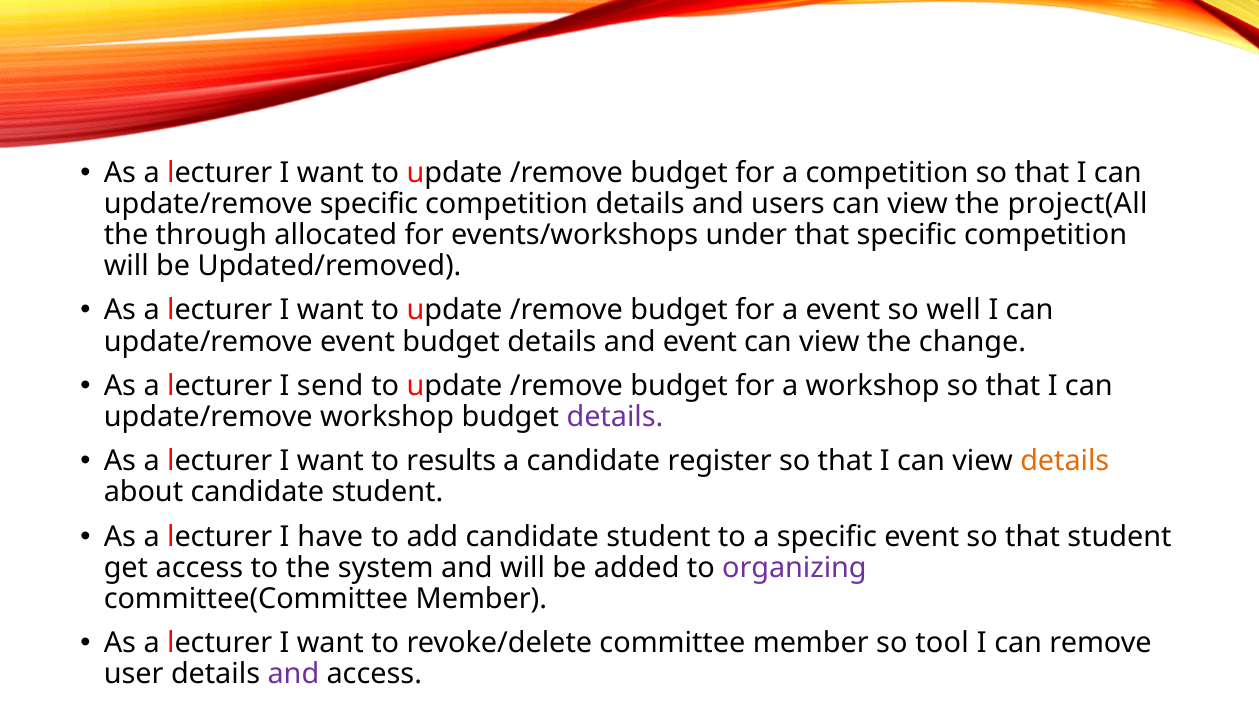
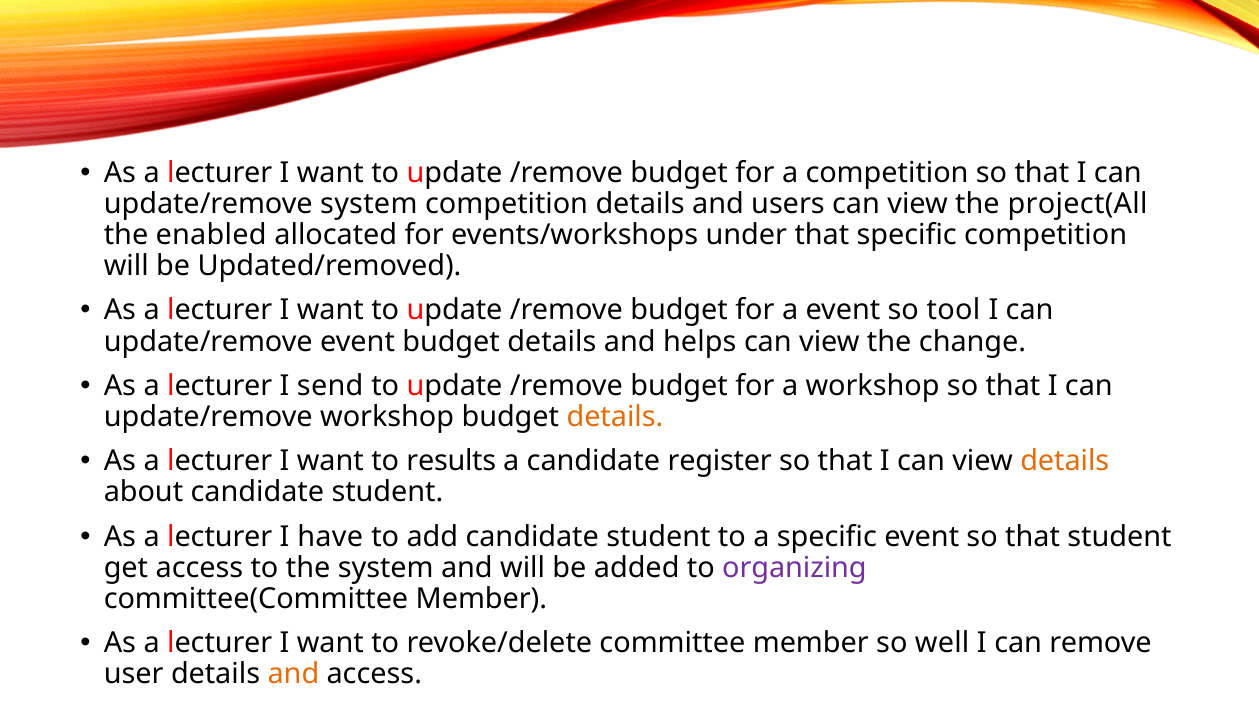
update/remove specific: specific -> system (369, 204)
through: through -> enabled (211, 235)
well: well -> tool (954, 311)
and event: event -> helps (700, 342)
details colour: purple -> orange (615, 417)
tool: tool -> well (942, 643)
and colour: purple -> orange (293, 675)
